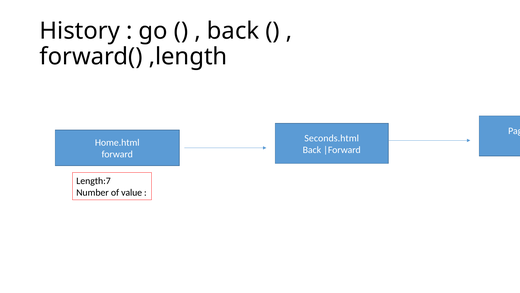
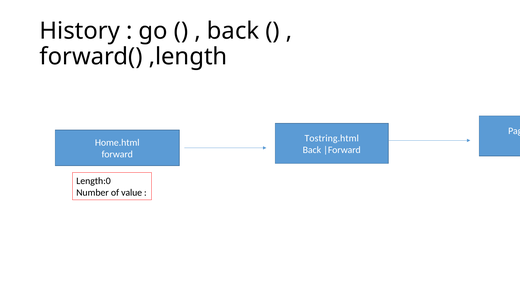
Seconds.html: Seconds.html -> Tostring.html (332, 138)
Length:7: Length:7 -> Length:0 (93, 181)
